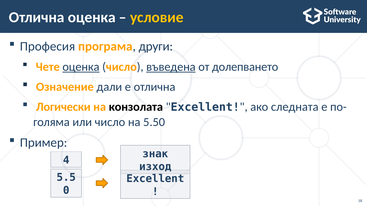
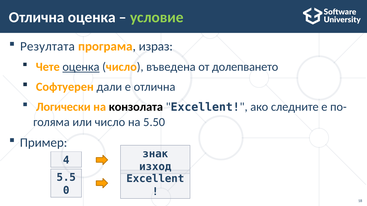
условие colour: yellow -> light green (157, 17)
Професия: Професия -> Резултата (47, 47)
други: други -> израз (156, 47)
въведена underline: present -> none (171, 67)
Означение: Означение -> Софтуерен (65, 87)
следната: следната -> следните (295, 107)
